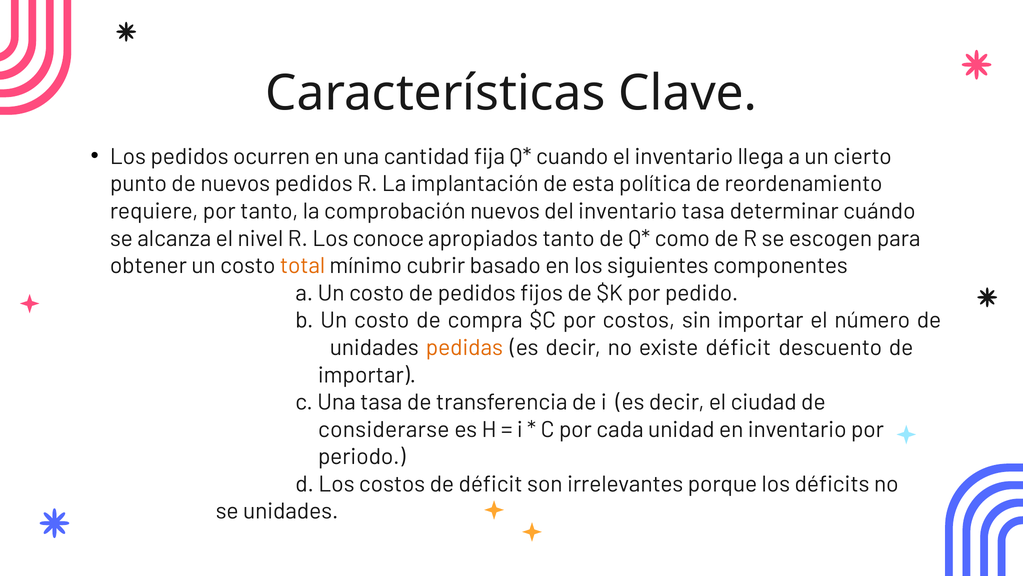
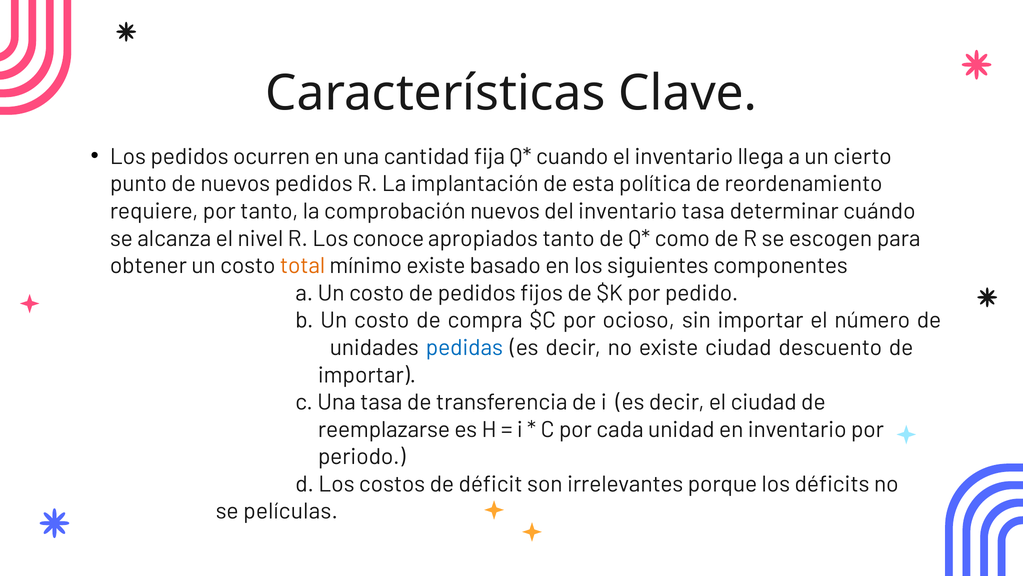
mínimo cubrir: cubrir -> existe (436, 266)
por costos: costos -> ocioso (639, 320)
pedidas colour: orange -> blue (464, 347)
existe déficit: déficit -> ciudad (738, 347)
considerarse: considerarse -> reemplazarse (384, 429)
se unidades: unidades -> películas (291, 511)
